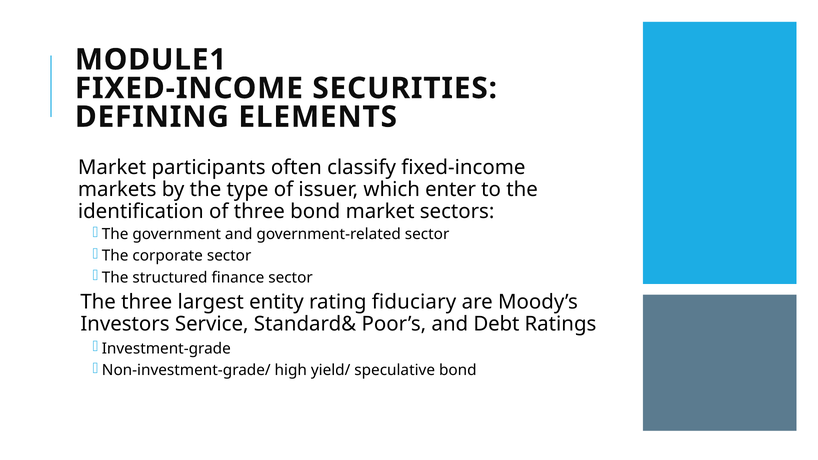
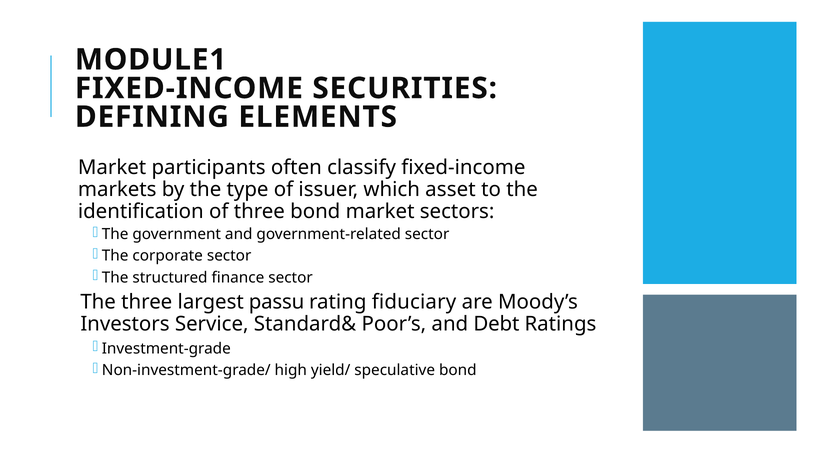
enter: enter -> asset (450, 189)
entity: entity -> passu (277, 302)
